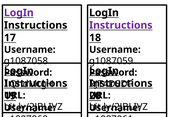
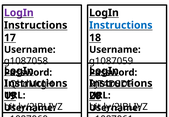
Instructions colour: purple -> blue (121, 25)
